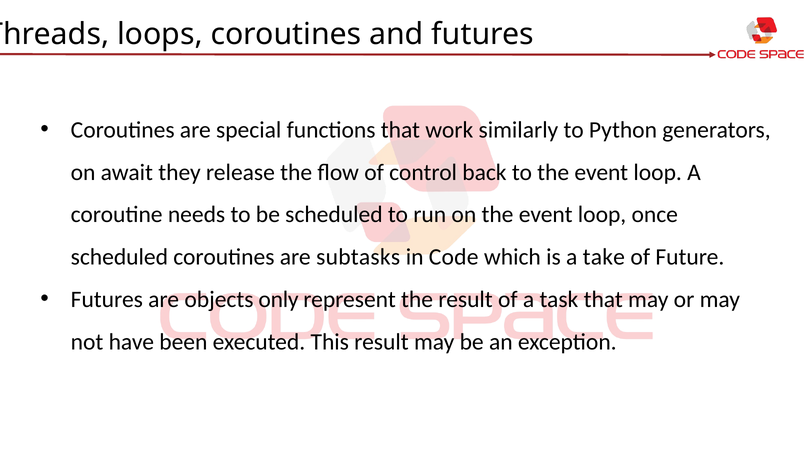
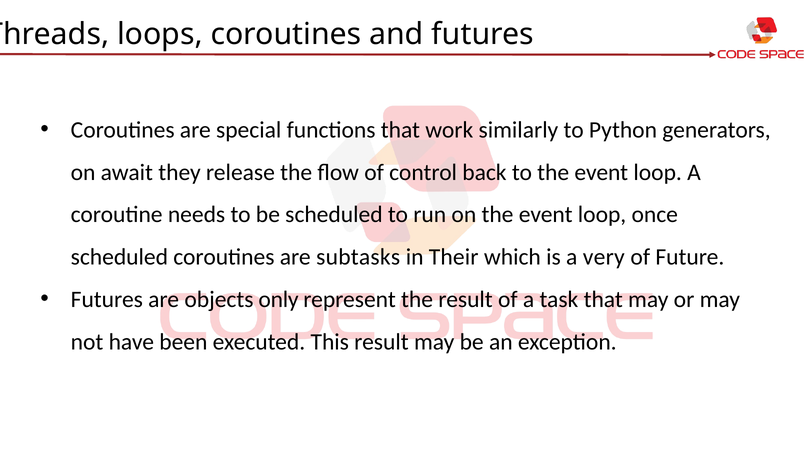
Code: Code -> Their (454, 257)
take: take -> very (604, 257)
